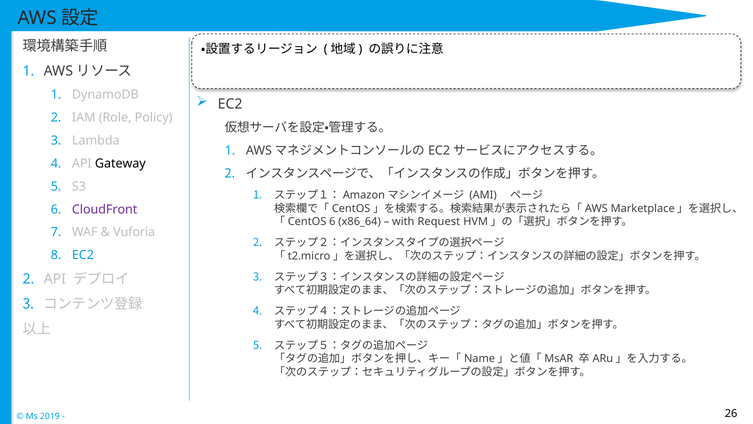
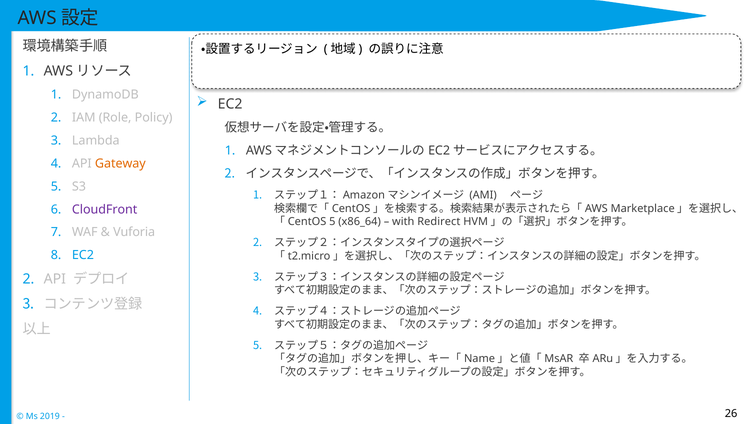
Gateway colour: black -> orange (120, 163)
6: 6 -> 5 (332, 222)
Request: Request -> Redirect (439, 222)
